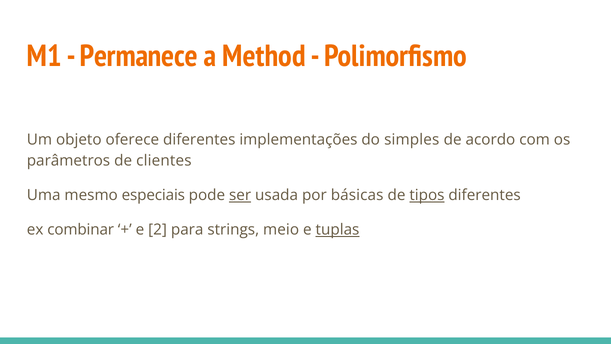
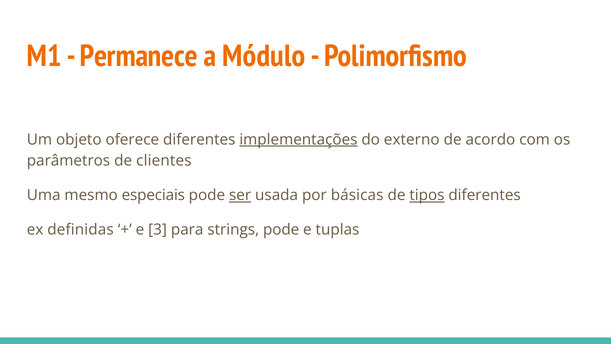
Method: Method -> Módulo (264, 56)
implementações underline: none -> present (298, 139)
simples: simples -> externo (412, 139)
combinar: combinar -> definidas (81, 230)
2: 2 -> 3 (158, 230)
strings meio: meio -> pode (281, 230)
tuplas underline: present -> none (338, 230)
